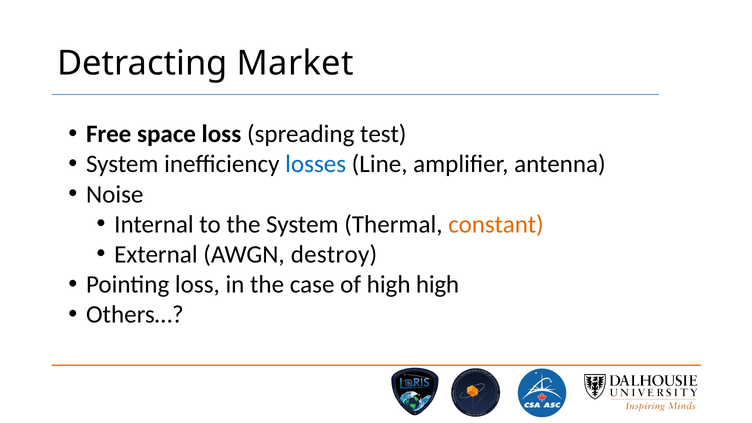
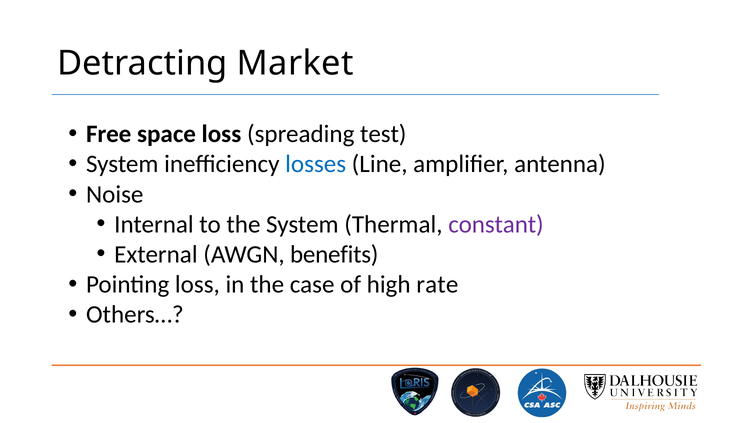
constant colour: orange -> purple (496, 224)
destroy: destroy -> benefits (334, 254)
high high: high -> rate (437, 285)
